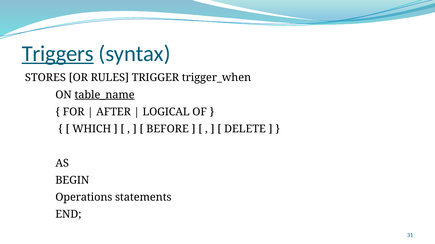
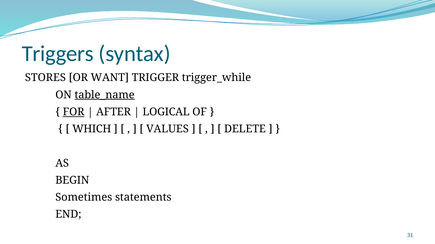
Triggers underline: present -> none (58, 54)
RULES: RULES -> WANT (110, 78)
trigger_when: trigger_when -> trigger_while (216, 78)
FOR underline: none -> present (74, 112)
BEFORE: BEFORE -> VALUES (168, 129)
Operations: Operations -> Sometimes (84, 198)
